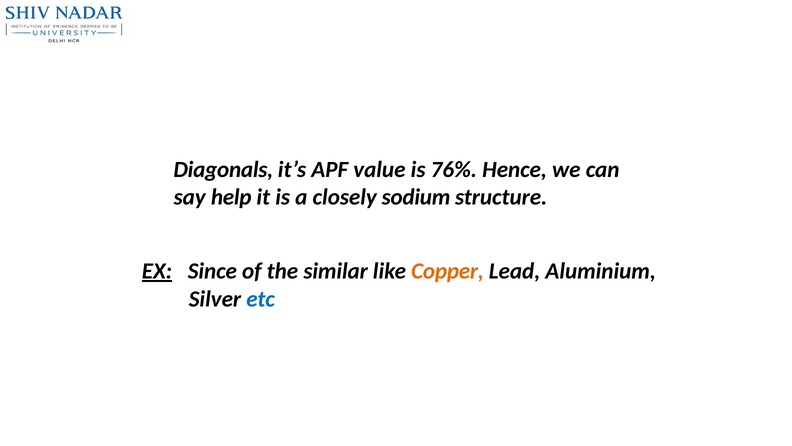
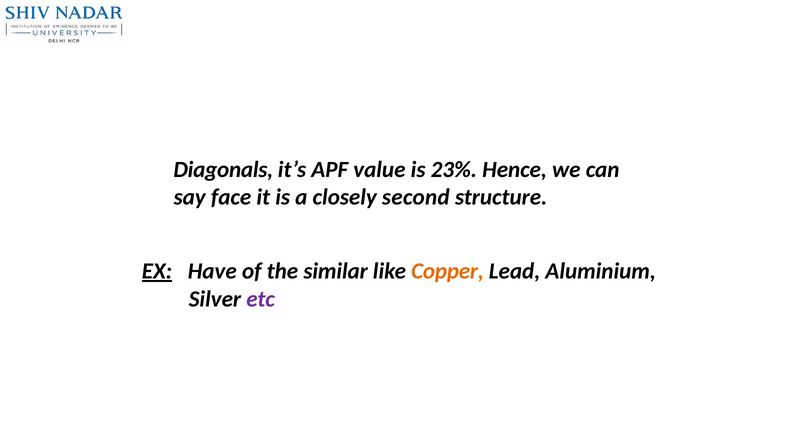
76%: 76% -> 23% (454, 169)
help: help -> face (231, 197)
sodium: sodium -> second (416, 197)
Since: Since -> Have (212, 271)
etc colour: blue -> purple (261, 299)
